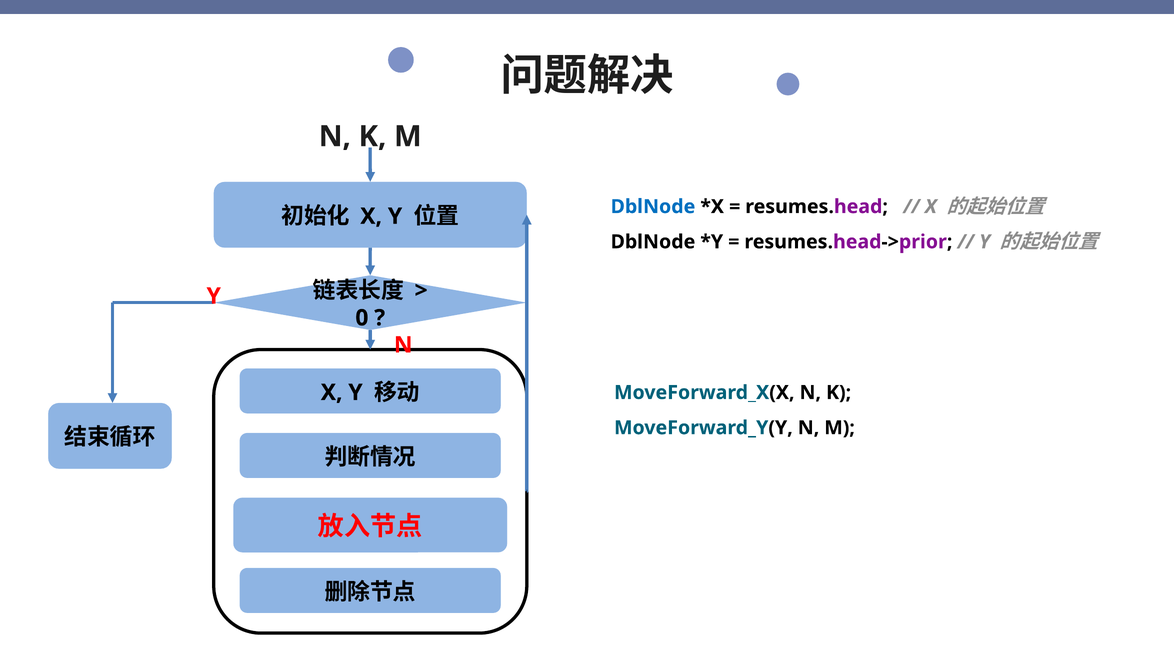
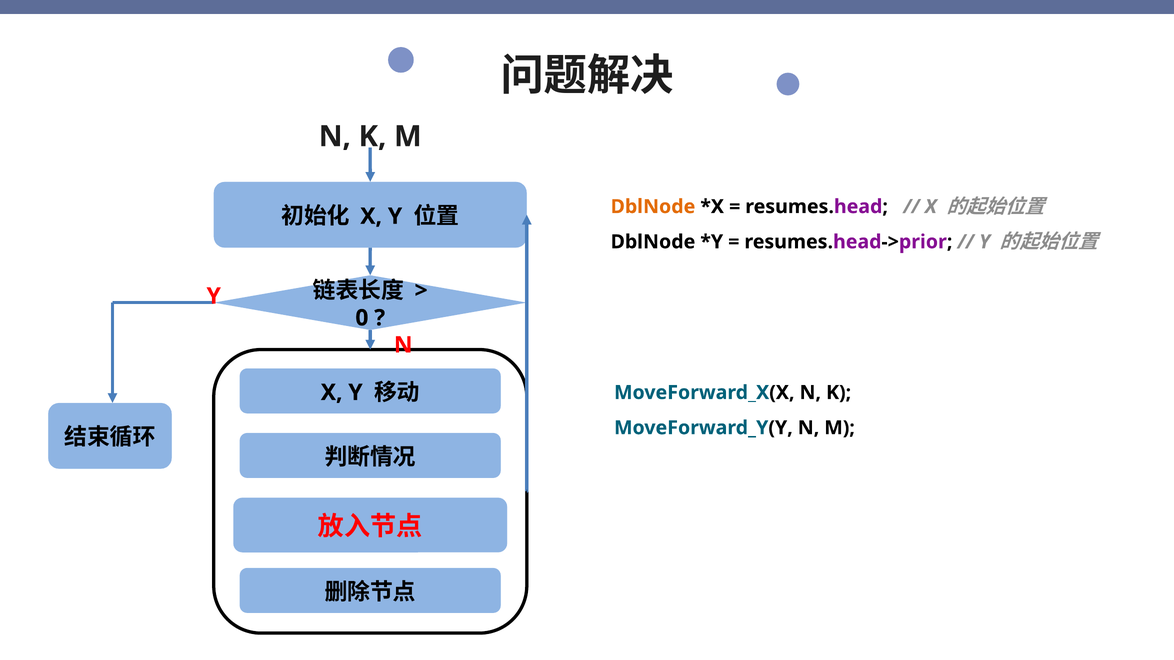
DblNode colour: blue -> orange (653, 207)
